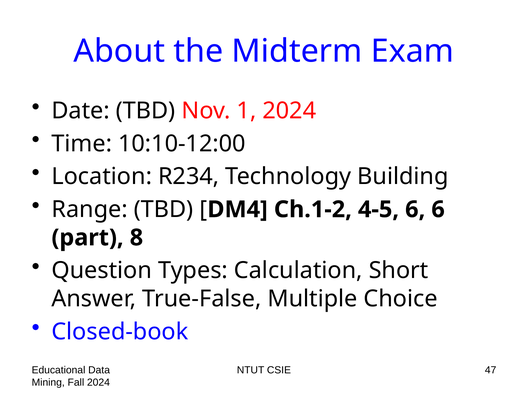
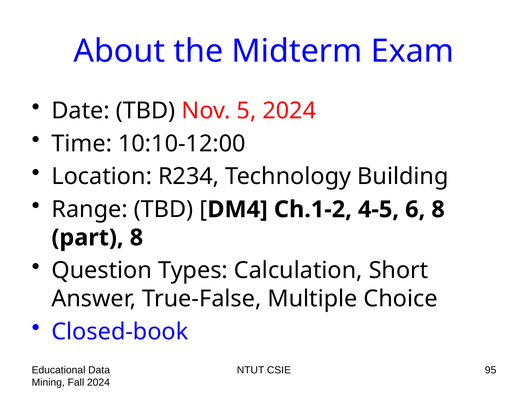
1: 1 -> 5 (246, 111)
6 6: 6 -> 8 (438, 209)
47: 47 -> 95 (491, 370)
